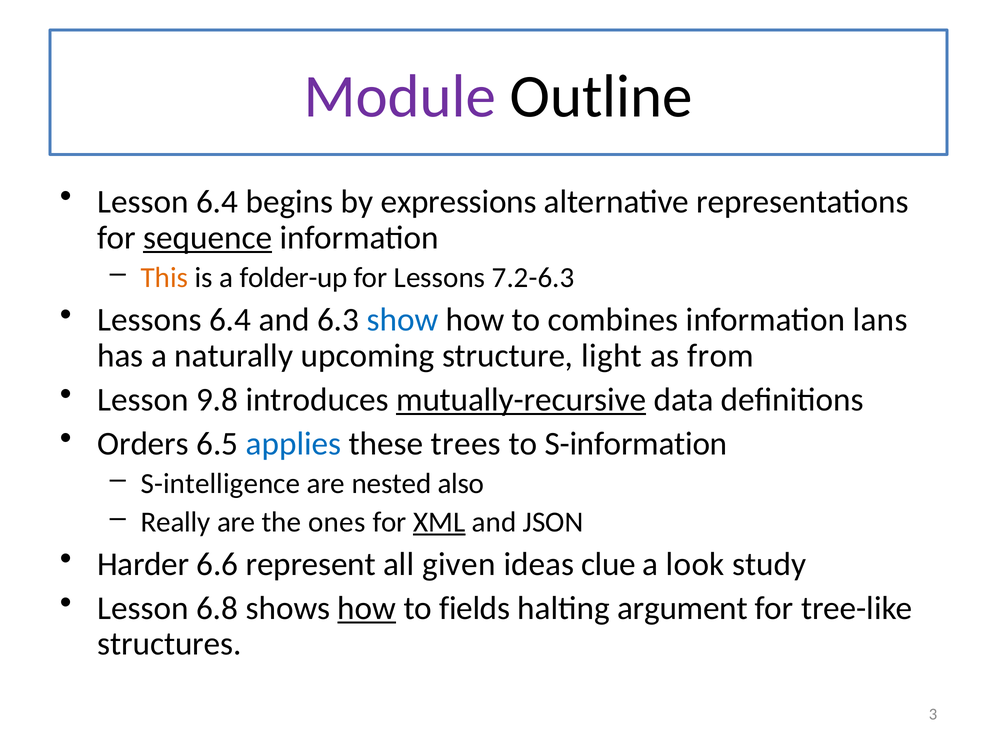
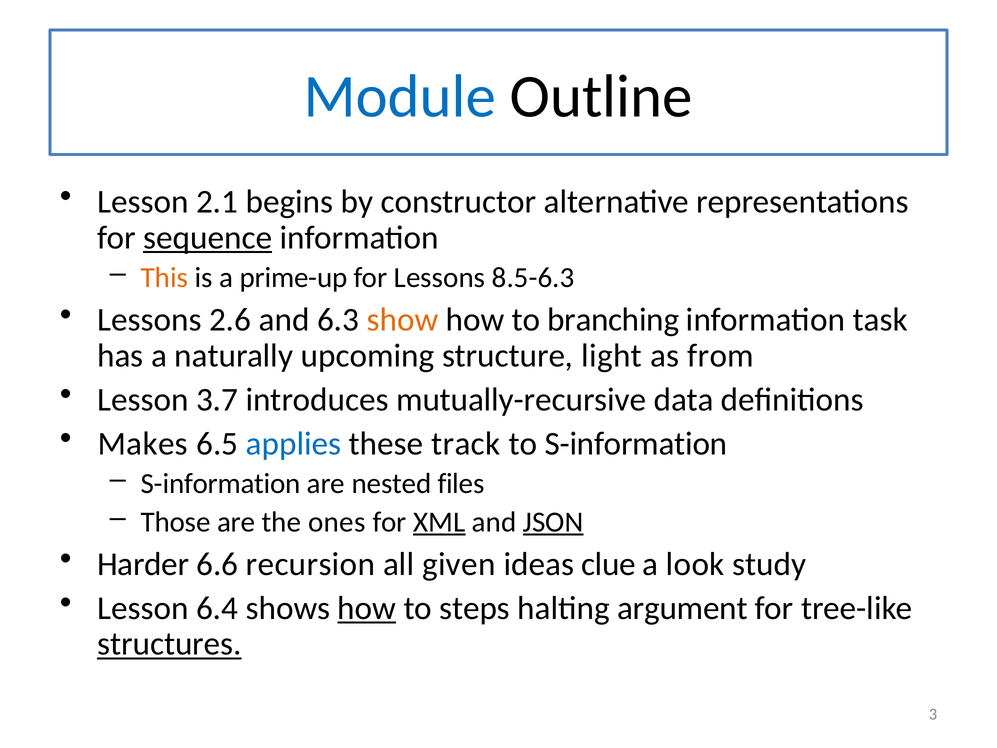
Module colour: purple -> blue (400, 97)
Lesson 6.4: 6.4 -> 2.1 (217, 202)
expressions: expressions -> constructor (459, 202)
folder-up: folder-up -> prime-up (294, 278)
7.2-6.3: 7.2-6.3 -> 8.5-6.3 (533, 278)
Lessons 6.4: 6.4 -> 2.6 (230, 320)
show colour: blue -> orange (402, 320)
combines: combines -> branching (613, 320)
lans: lans -> task (880, 320)
9.8: 9.8 -> 3.7 (217, 400)
mutually-recursive underline: present -> none (521, 400)
Orders: Orders -> Makes (143, 443)
trees: trees -> track (466, 443)
S-intelligence: S-intelligence -> S-information (221, 483)
also: also -> files (461, 483)
Really: Really -> Those (176, 522)
JSON underline: none -> present (553, 522)
represent: represent -> recursion (310, 564)
6.8: 6.8 -> 6.4 (217, 608)
fields: fields -> steps (475, 608)
structures underline: none -> present (169, 644)
